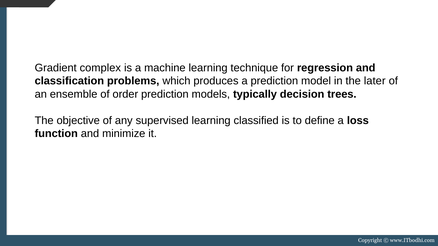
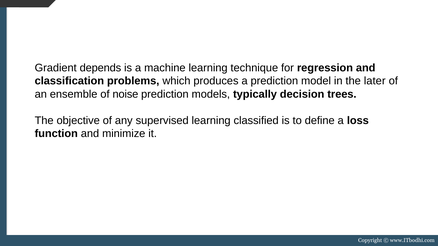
complex: complex -> depends (100, 68)
order: order -> noise (125, 94)
